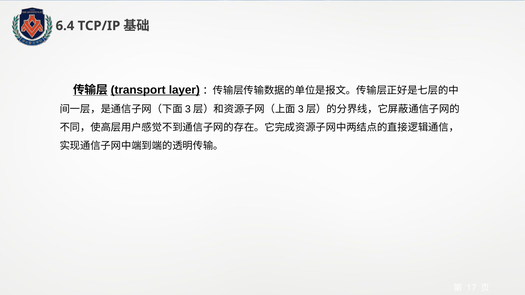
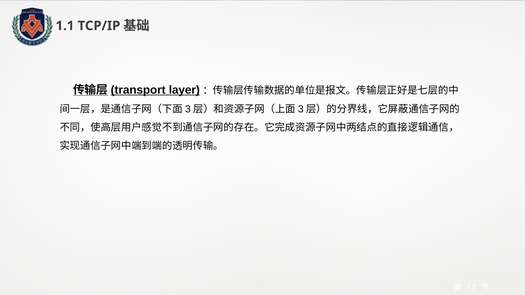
6.4: 6.4 -> 1.1 (65, 26)
